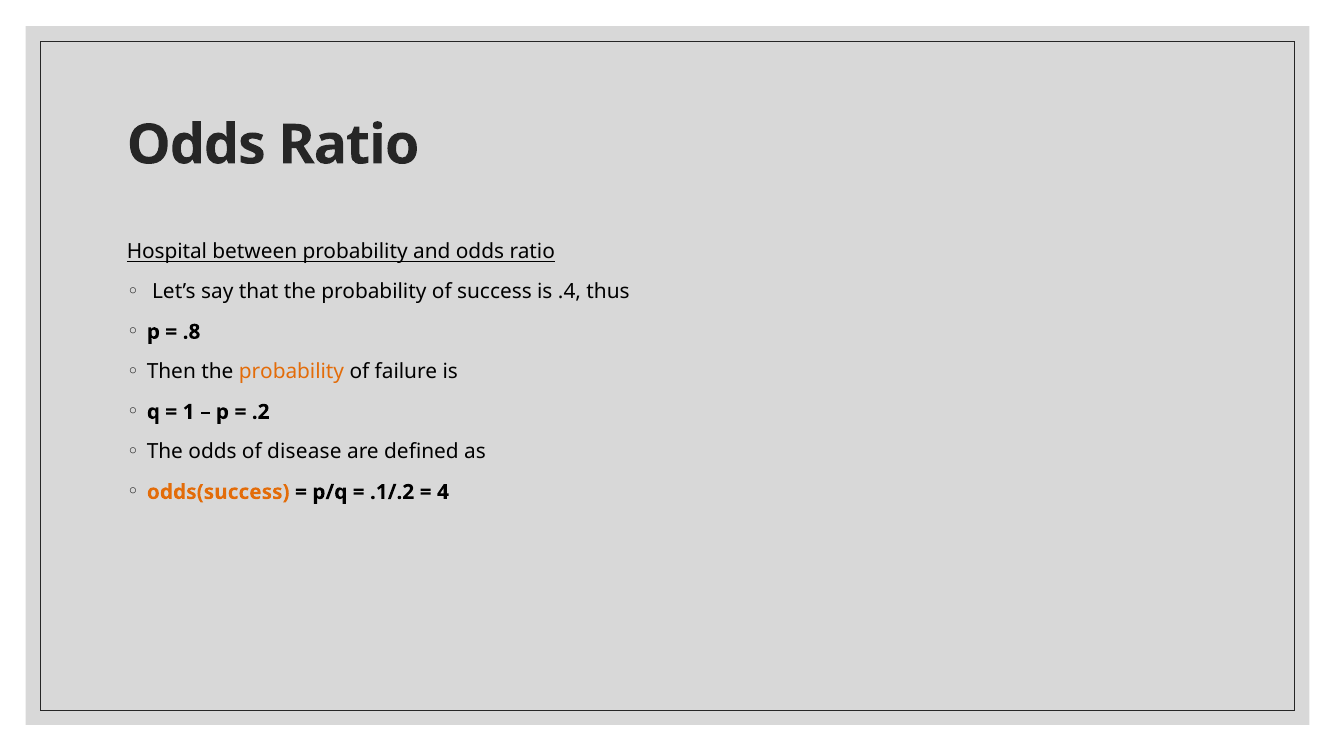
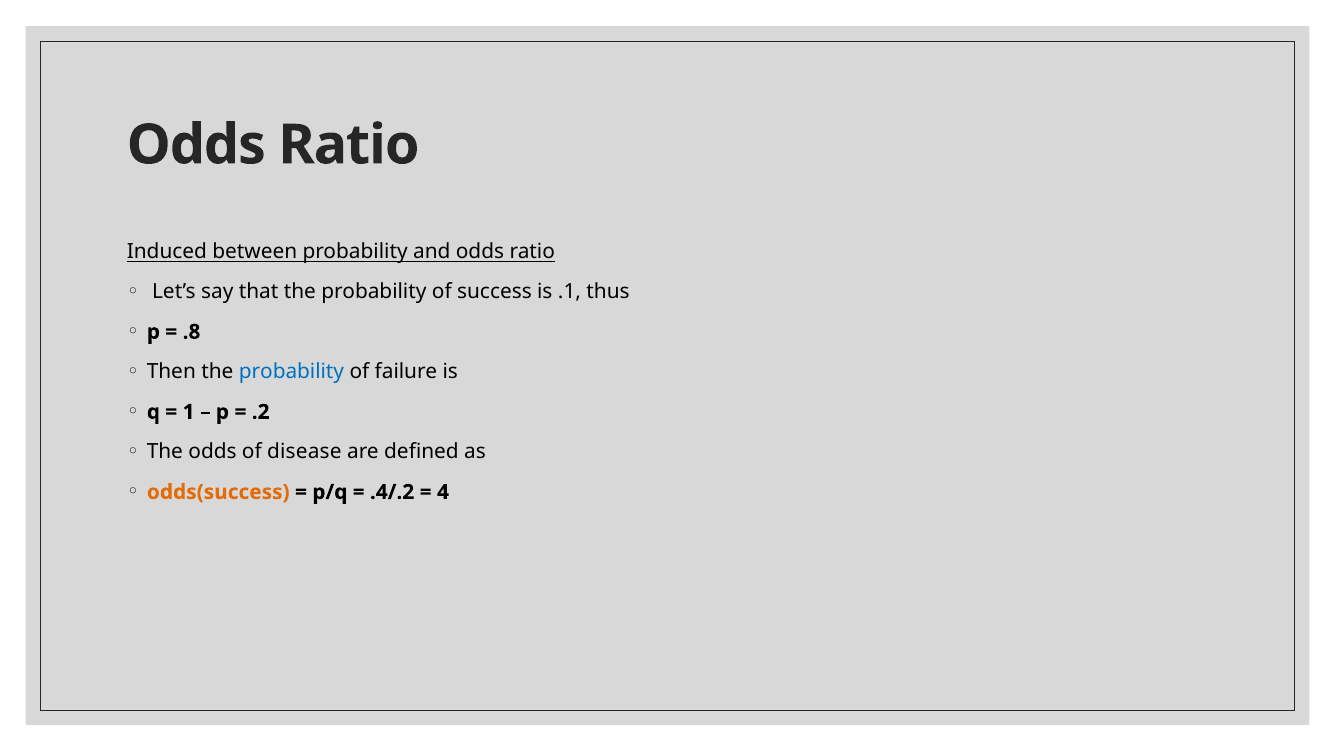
Hospital: Hospital -> Induced (167, 252)
.4: .4 -> .1 (570, 292)
probability colour: orange -> blue (291, 372)
.1/.2: .1/.2 -> .4/.2 (392, 492)
